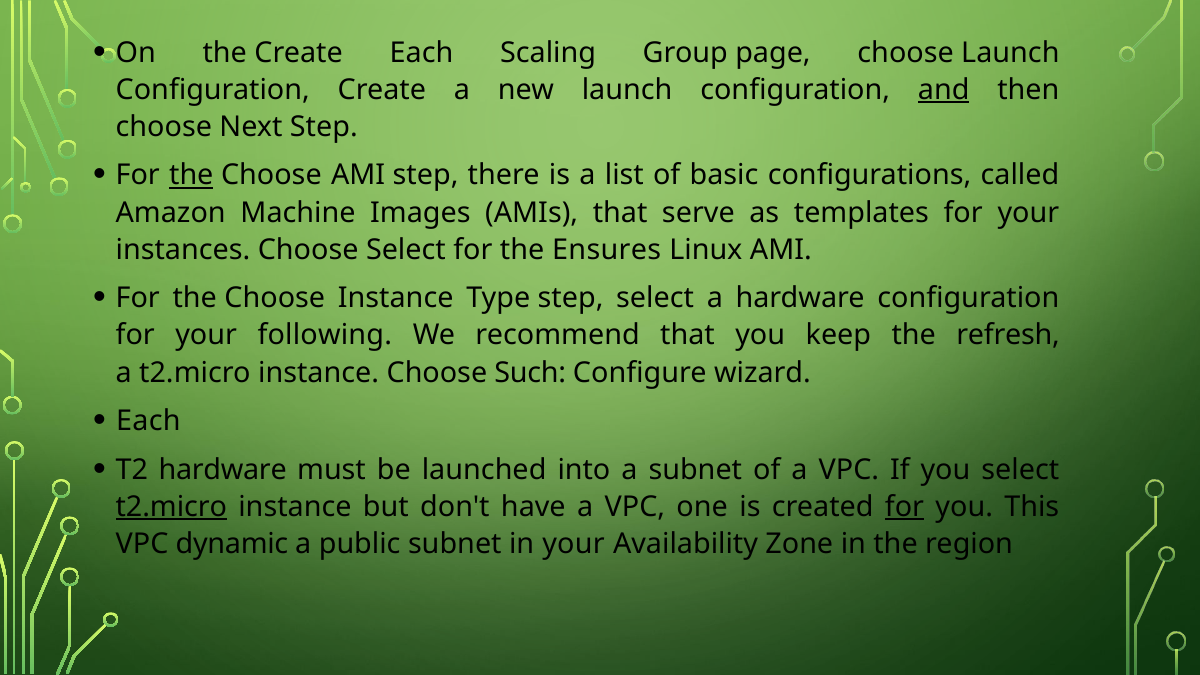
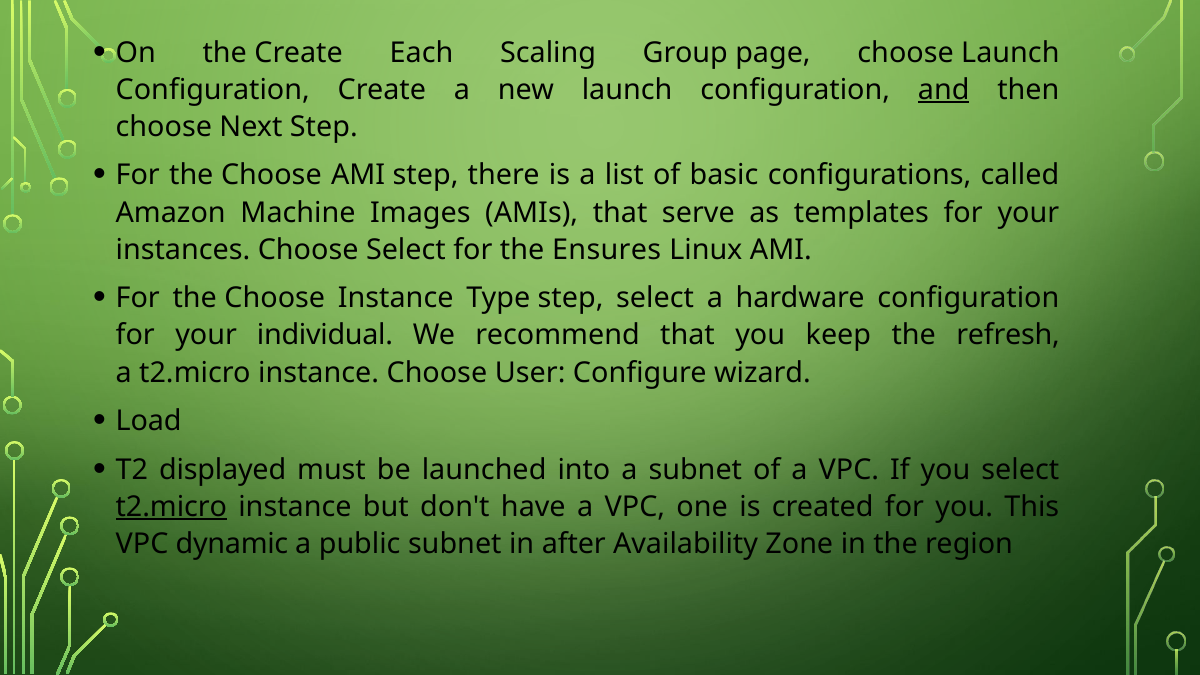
the underline: present -> none (191, 175)
following: following -> individual (325, 335)
Such: Such -> User (530, 373)
Each: Each -> Load (149, 421)
T2 hardware: hardware -> displayed (223, 470)
for underline: present -> none (905, 507)
in your: your -> after (574, 544)
